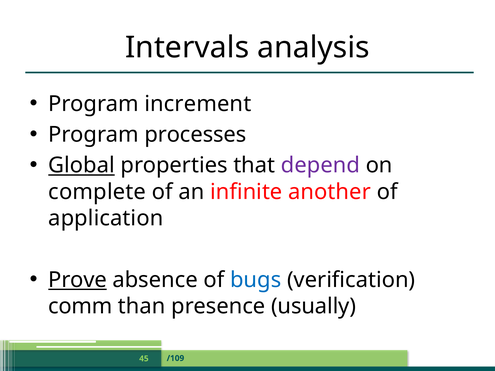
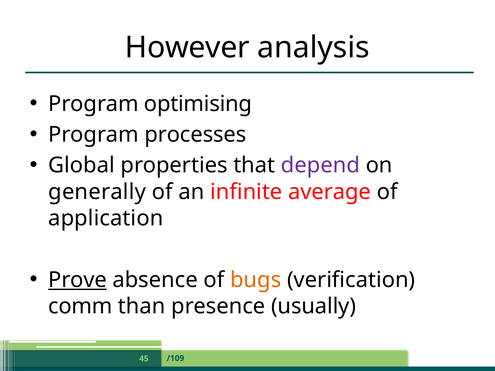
Intervals: Intervals -> However (187, 47)
increment: increment -> optimising (198, 104)
Global underline: present -> none (82, 166)
complete: complete -> generally (97, 192)
another: another -> average (330, 192)
bugs colour: blue -> orange (256, 280)
